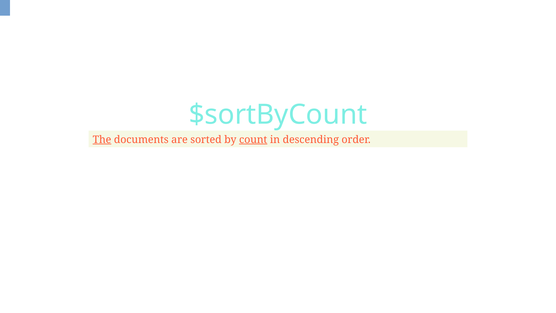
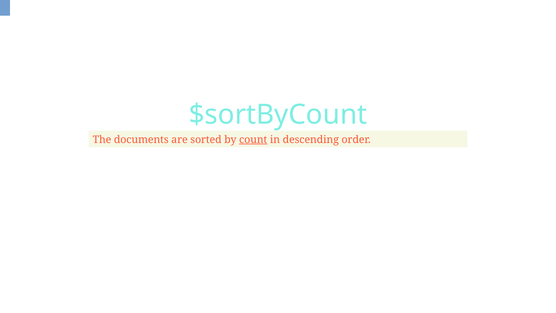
The underline: present -> none (102, 140)
